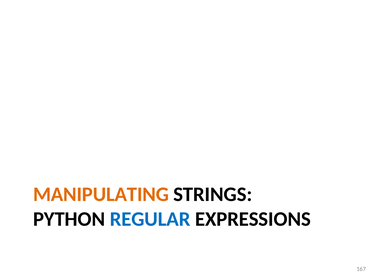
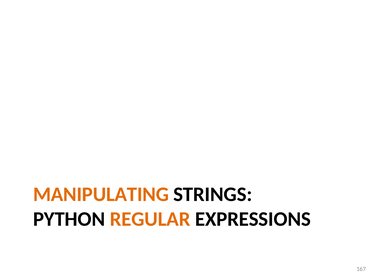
REGULAR colour: blue -> orange (150, 219)
